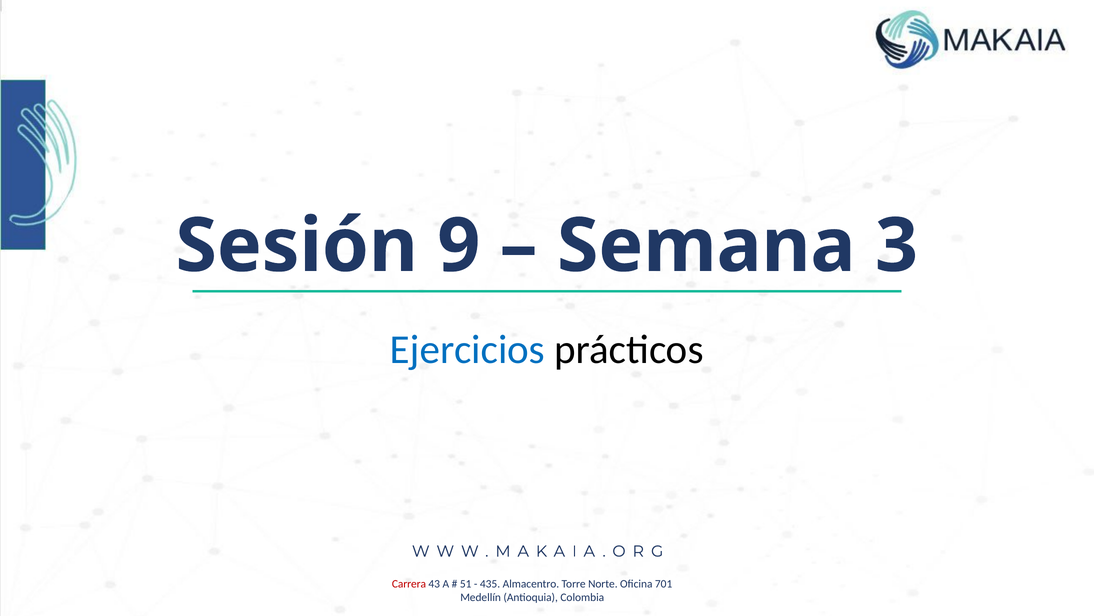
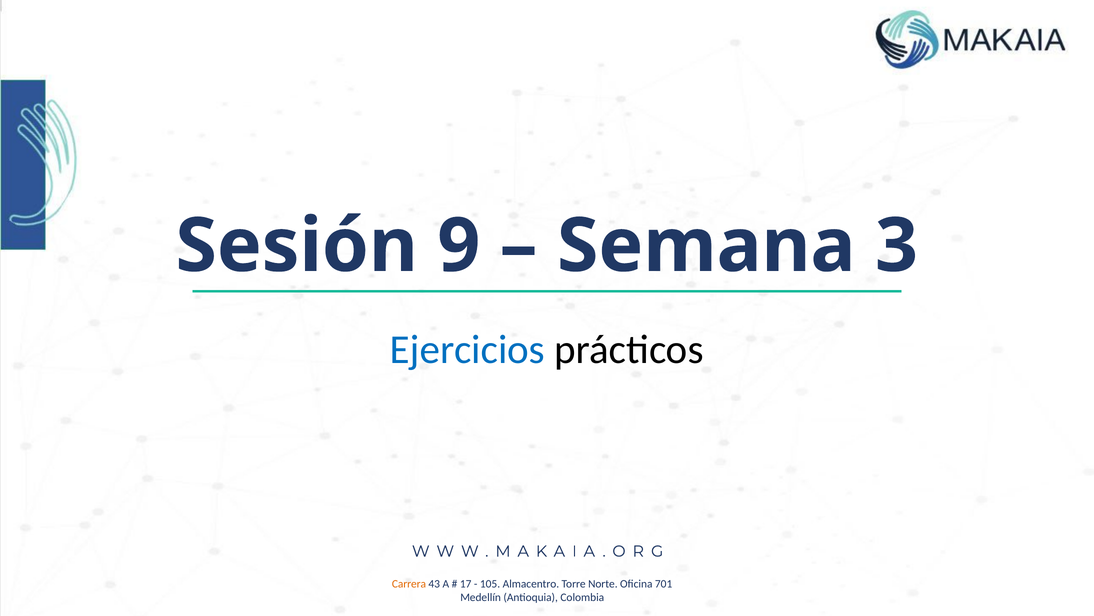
Carrera colour: red -> orange (409, 583)
51: 51 -> 17 (466, 583)
435: 435 -> 105 (490, 583)
